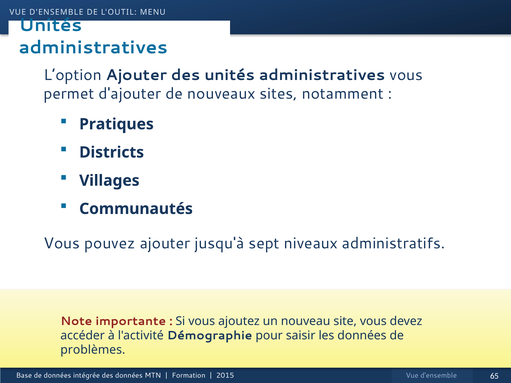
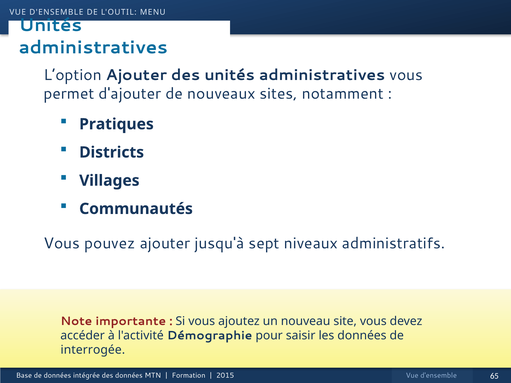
problèmes: problèmes -> interrogée (93, 350)
